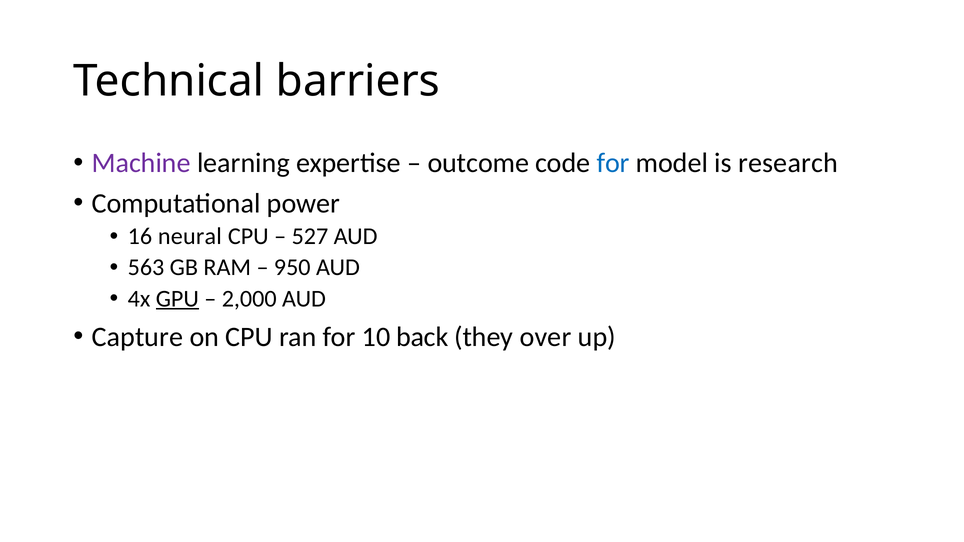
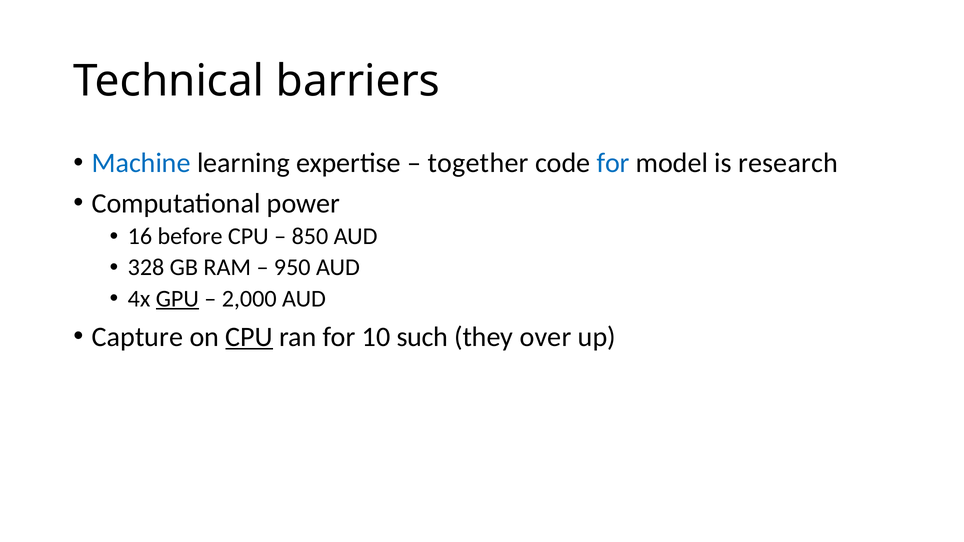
Machine colour: purple -> blue (141, 163)
outcome: outcome -> together (478, 163)
neural: neural -> before (190, 237)
527: 527 -> 850 (310, 237)
563: 563 -> 328 (146, 268)
CPU underline: none -> present (249, 337)
back: back -> such (422, 337)
